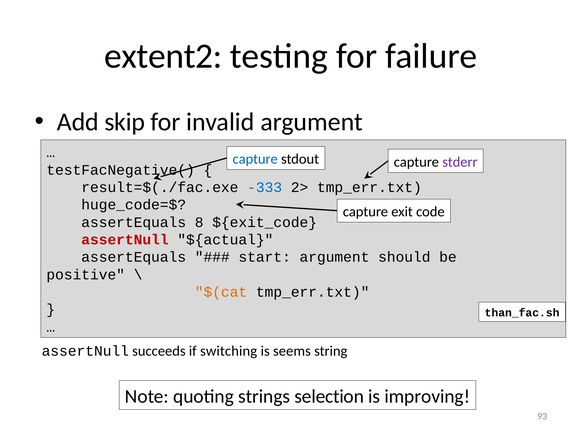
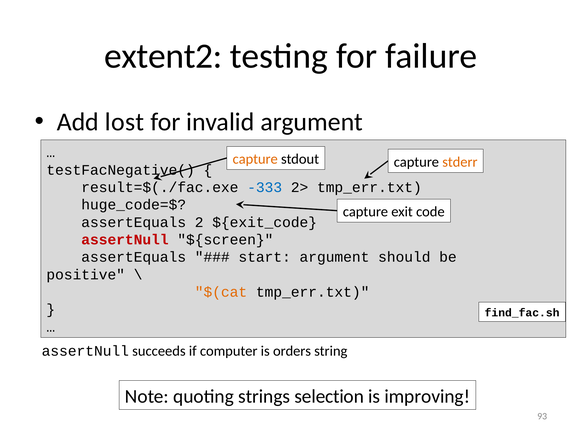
skip: skip -> lost (125, 122)
capture colour: blue -> orange (255, 159)
stderr colour: purple -> orange (460, 162)
8: 8 -> 2 (199, 222)
${actual: ${actual -> ${screen (225, 240)
than_fac.sh: than_fac.sh -> find_fac.sh (522, 313)
switching: switching -> computer (229, 351)
seems: seems -> orders (292, 351)
